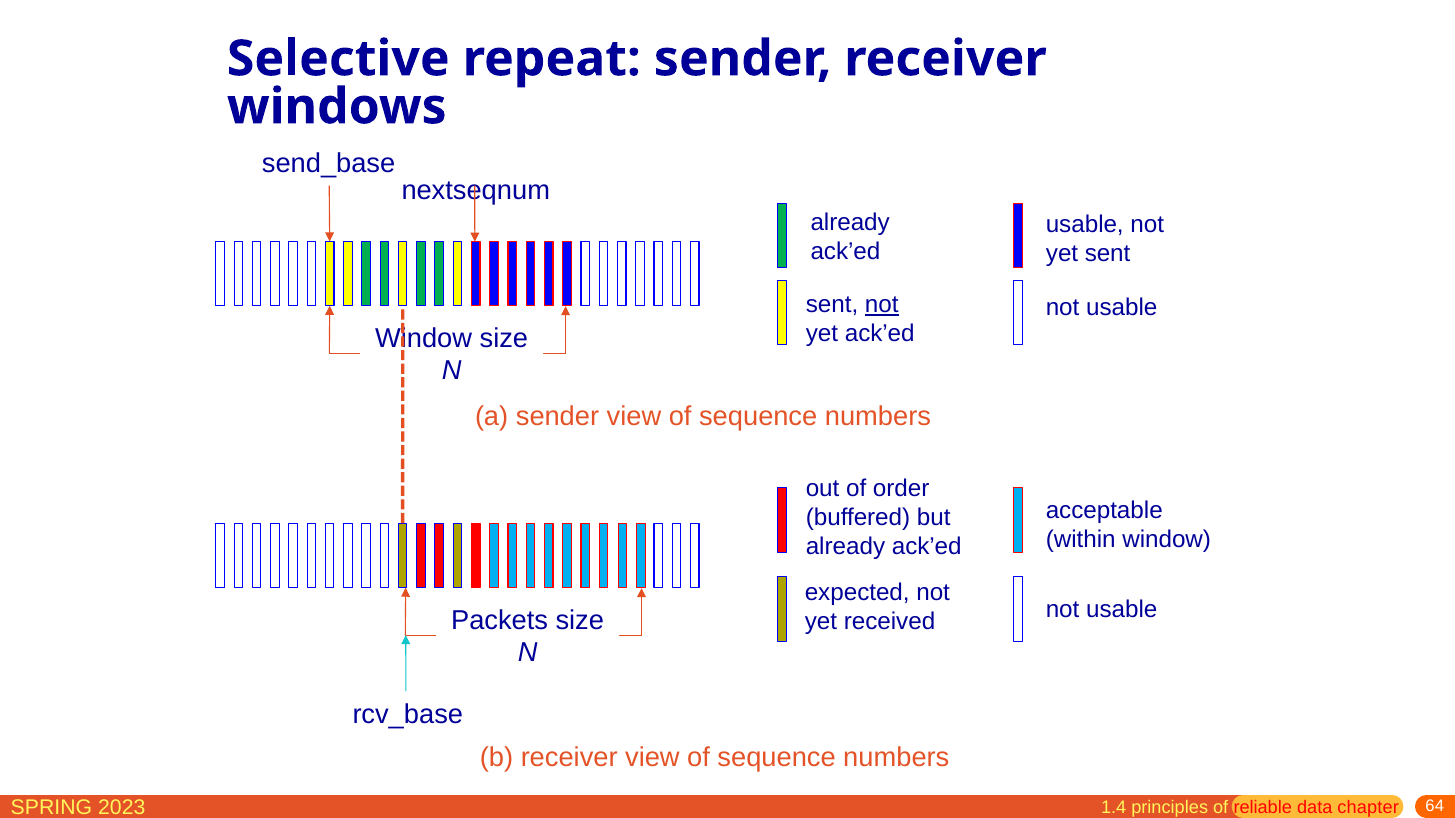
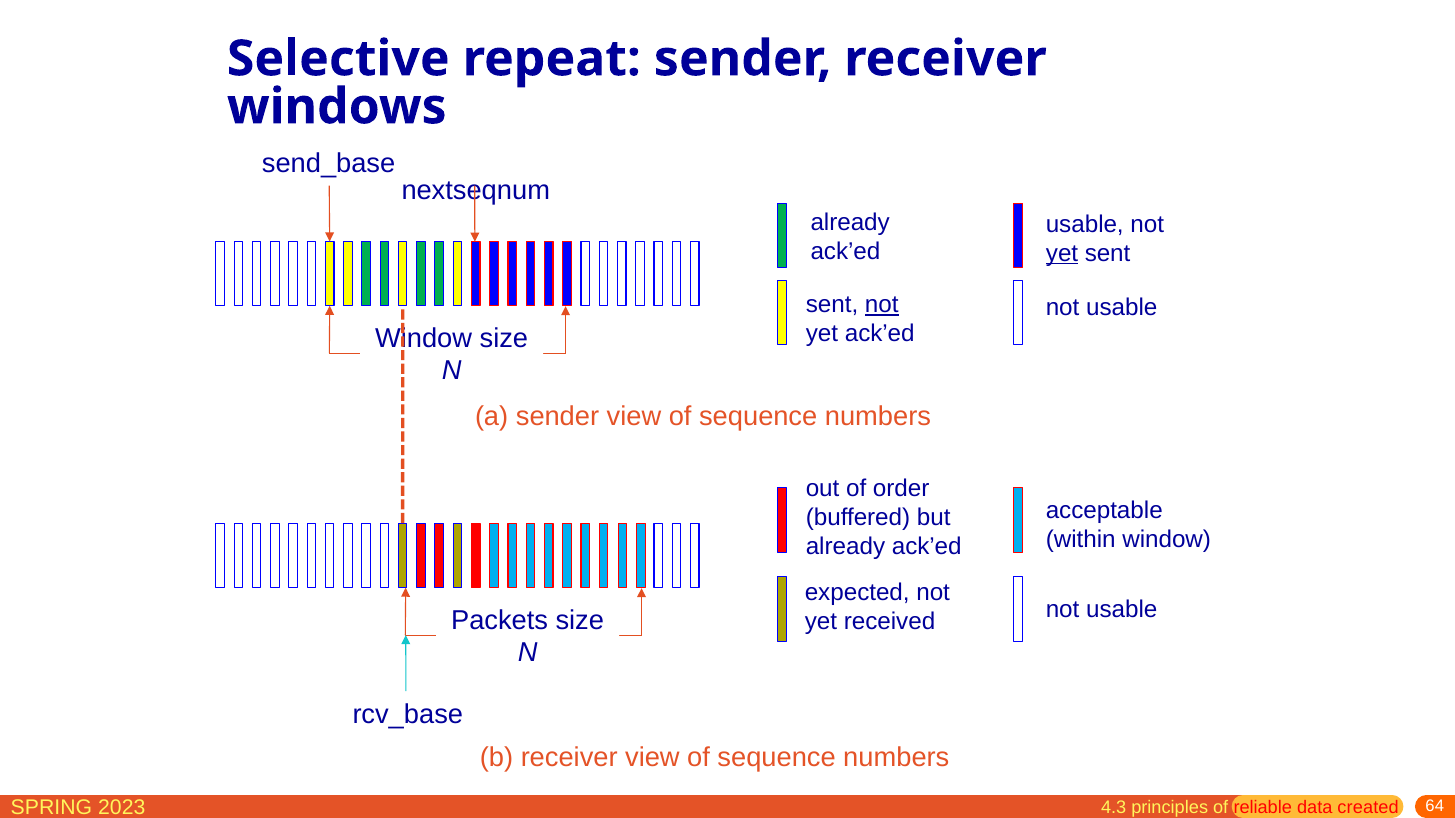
yet underline: none -> present (1062, 253)
1.4: 1.4 -> 4.3 (1114, 808)
chapter: chapter -> created (1368, 808)
